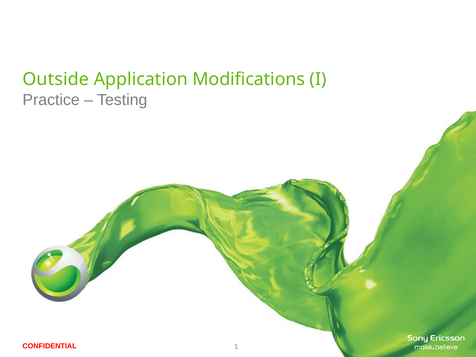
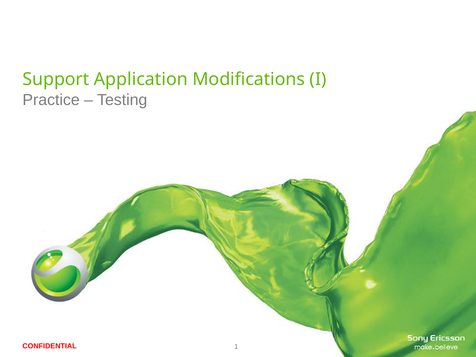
Outside: Outside -> Support (56, 79)
